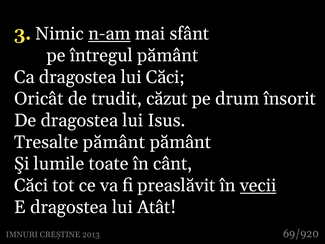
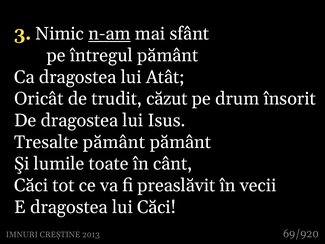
lui Căci: Căci -> Atât (165, 77)
vecii underline: present -> none (258, 185)
lui Atât: Atât -> Căci (157, 207)
